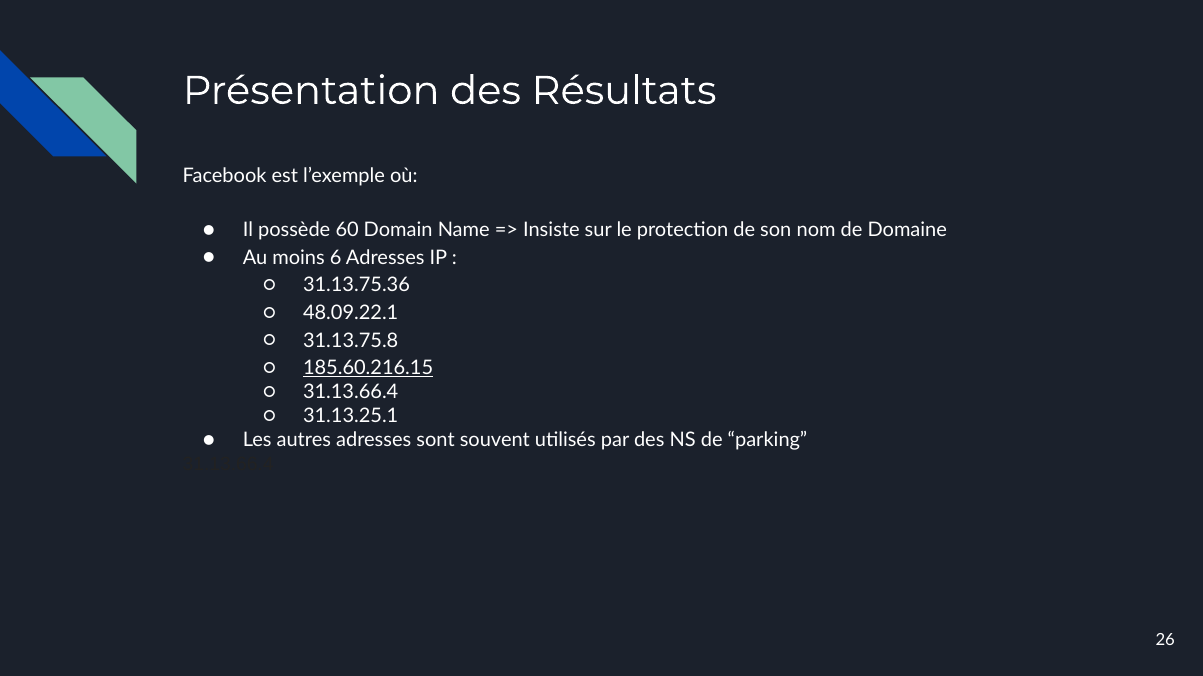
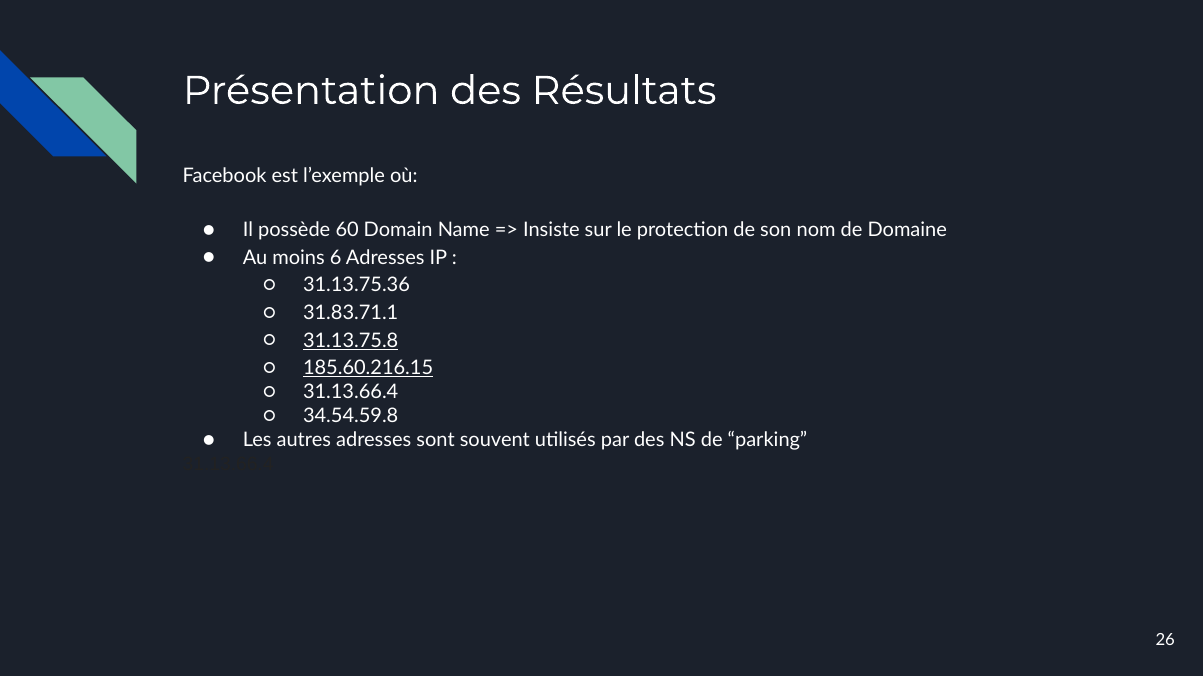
48.09.22.1: 48.09.22.1 -> 31.83.71.1 (351, 313)
31.13.75.8 underline: none -> present (351, 341)
31.13.25.1: 31.13.25.1 -> 34.54.59.8 (351, 417)
